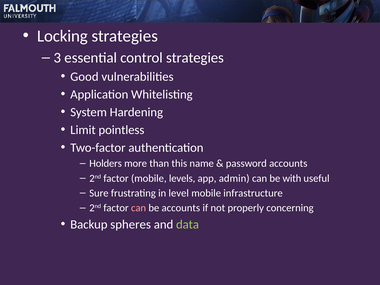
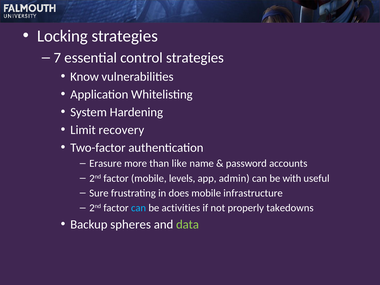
3: 3 -> 7 (57, 58)
Good: Good -> Know (85, 77)
pointless: pointless -> recovery (121, 130)
Holders: Holders -> Erasure (106, 163)
this: this -> like (179, 163)
level: level -> does (179, 193)
can colour: pink -> light blue (139, 208)
be accounts: accounts -> activities (181, 208)
concerning: concerning -> takedowns (290, 208)
